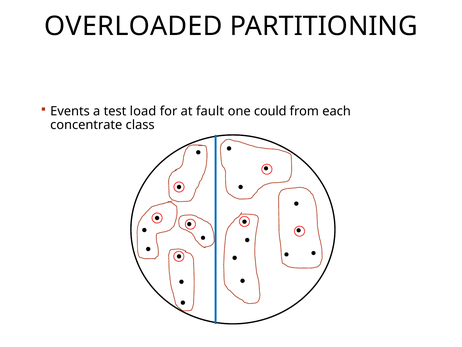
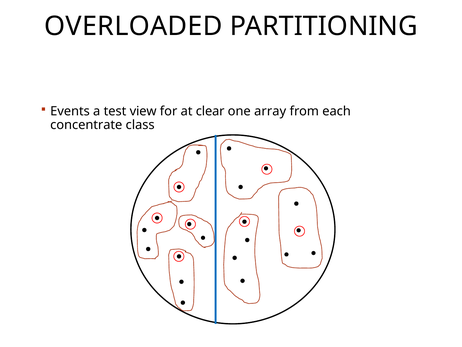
load: load -> view (143, 111)
fault: fault -> clear (210, 111)
could: could -> array (270, 111)
